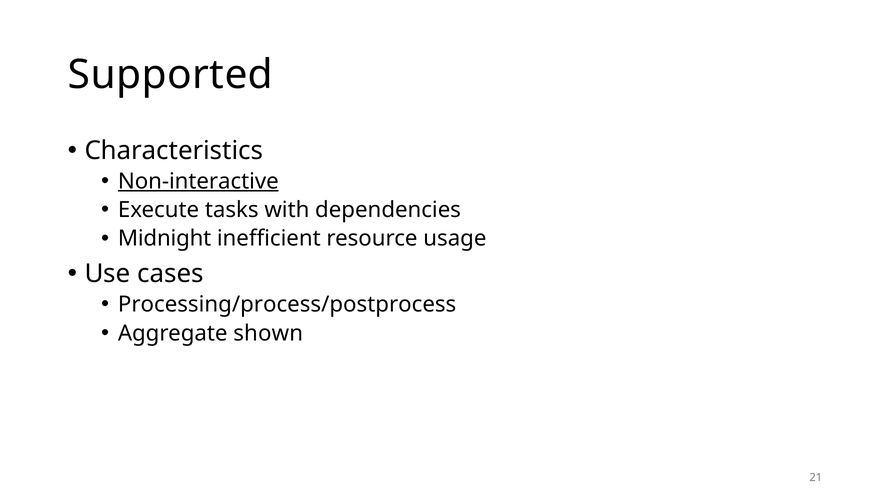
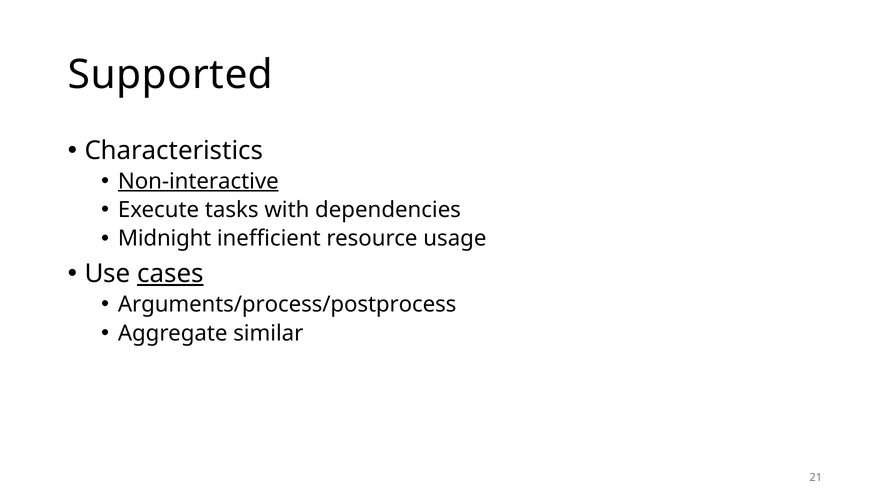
cases underline: none -> present (170, 274)
Processing/process/postprocess: Processing/process/postprocess -> Arguments/process/postprocess (287, 304)
shown: shown -> similar (268, 333)
